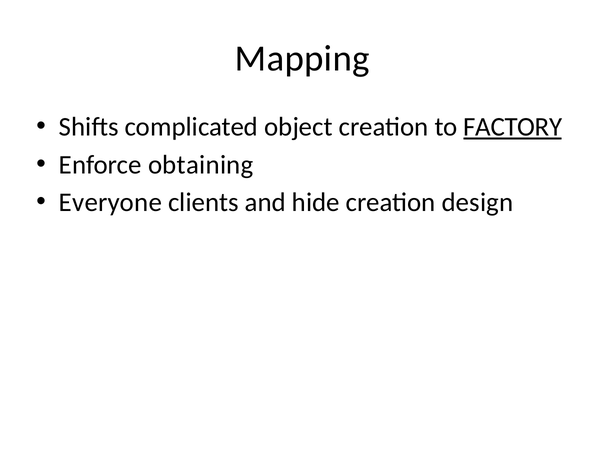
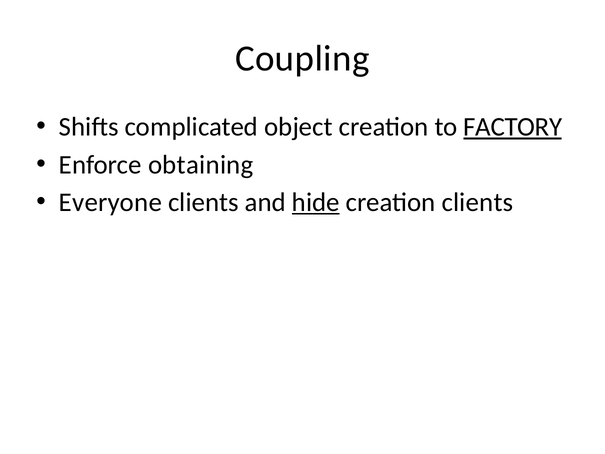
Mapping: Mapping -> Coupling (302, 59)
hide underline: none -> present (316, 202)
creation design: design -> clients (477, 202)
